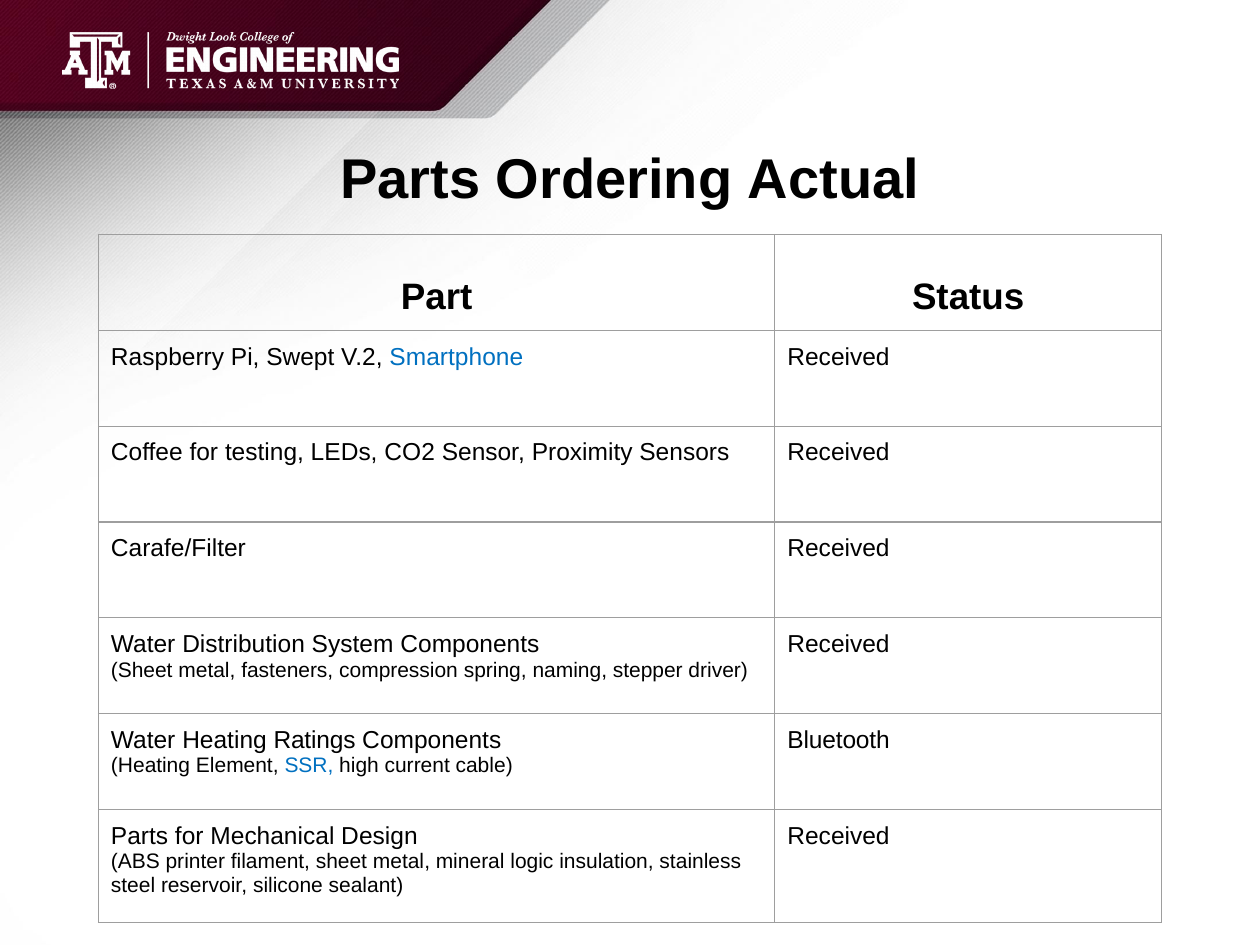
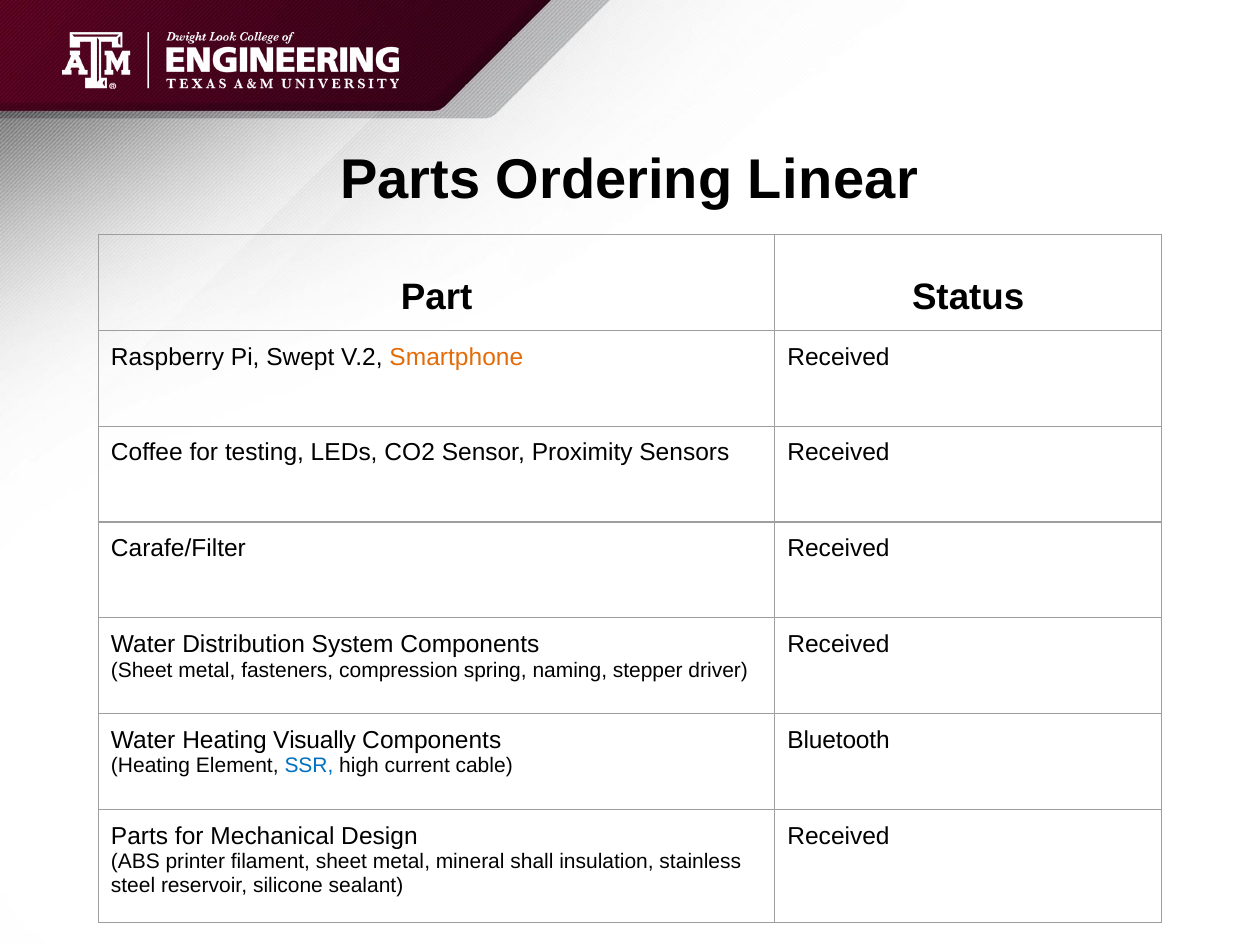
Actual: Actual -> Linear (833, 180)
Smartphone colour: blue -> orange (456, 357)
Ratings: Ratings -> Visually (315, 741)
logic: logic -> shall (532, 862)
